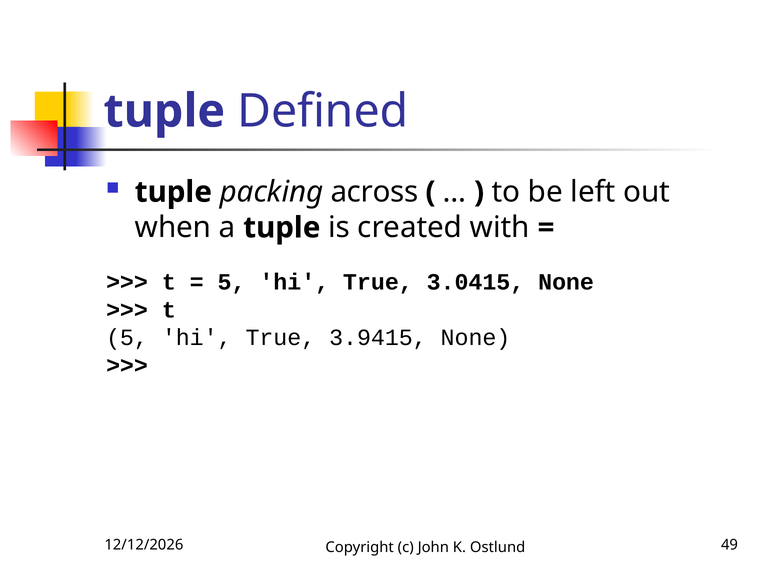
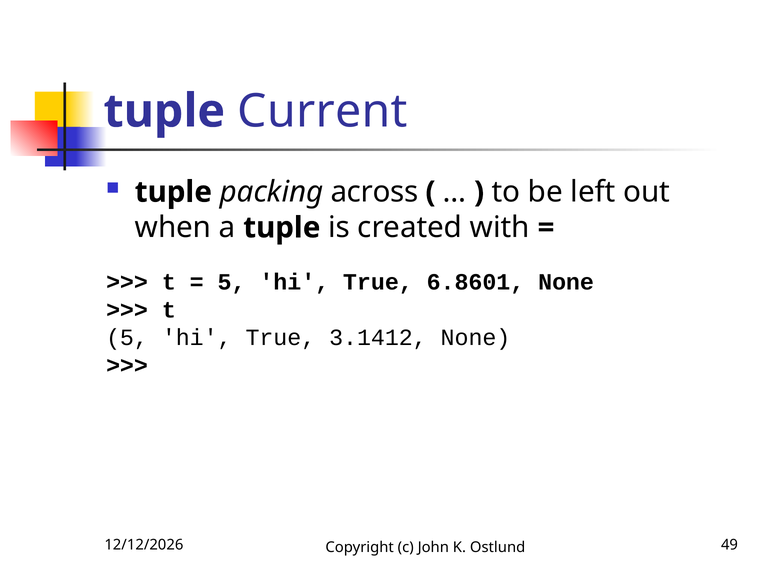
Defined: Defined -> Current (323, 111)
3.0415: 3.0415 -> 6.8601 (475, 282)
3.9415: 3.9415 -> 3.1412 (378, 337)
